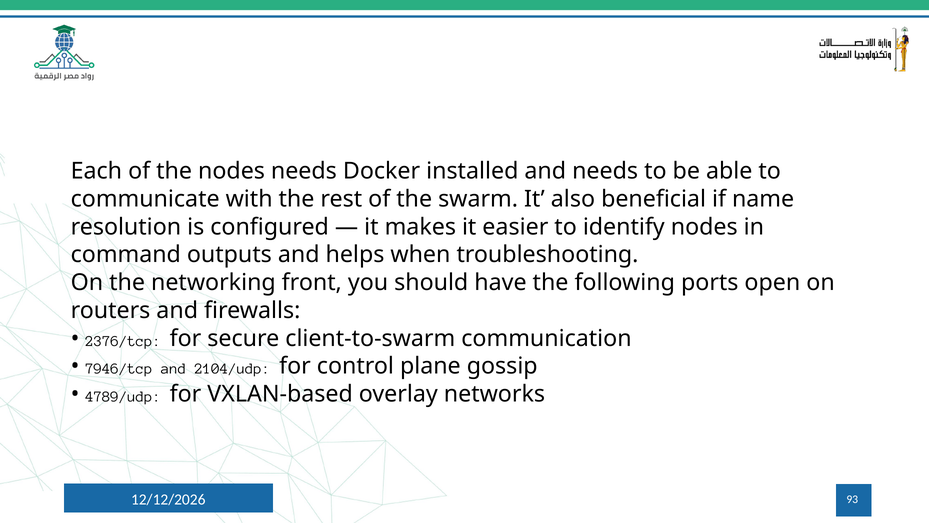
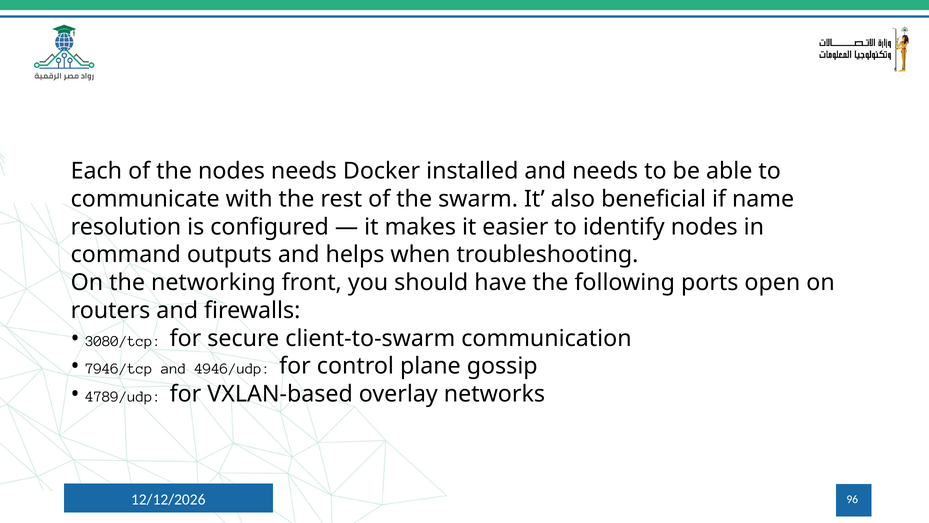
2376/tcp: 2376/tcp -> 3080/tcp (123, 341)
2104/udp: 2104/udp -> 4946/udp (233, 369)
93: 93 -> 96 (852, 499)
